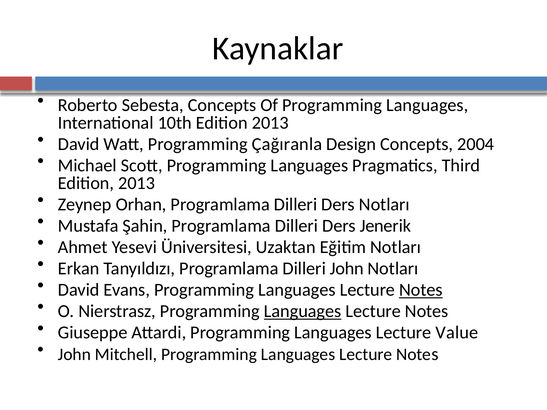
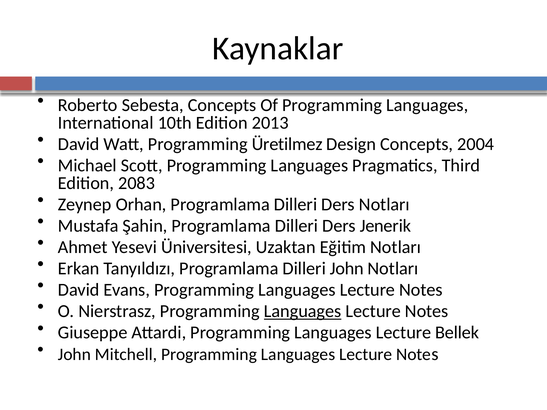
Çağıranla: Çağıranla -> Üretilmez (287, 144)
2013: 2013 -> 2083 (137, 183)
Notes underline: present -> none (421, 290)
Value: Value -> Bellek (457, 333)
